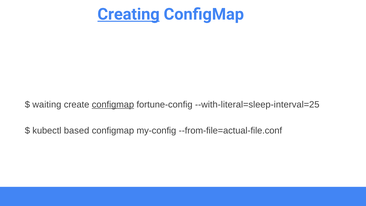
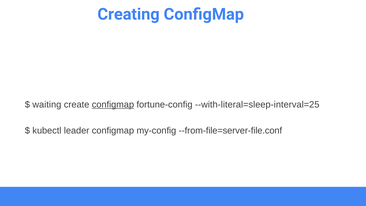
Creating underline: present -> none (129, 14)
based: based -> leader (77, 130)
--from-file=actual-file.conf: --from-file=actual-file.conf -> --from-file=server-file.conf (230, 130)
